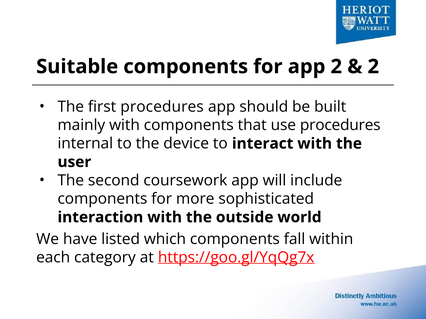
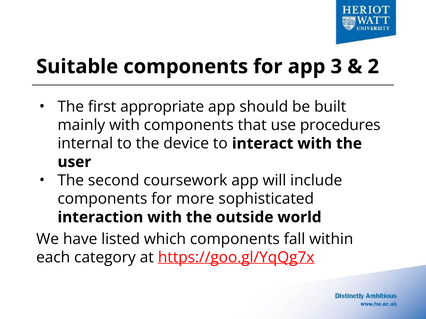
app 2: 2 -> 3 (336, 67)
first procedures: procedures -> appropriate (162, 107)
